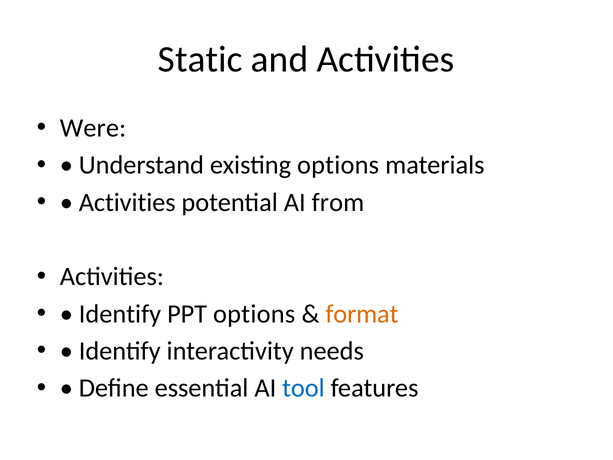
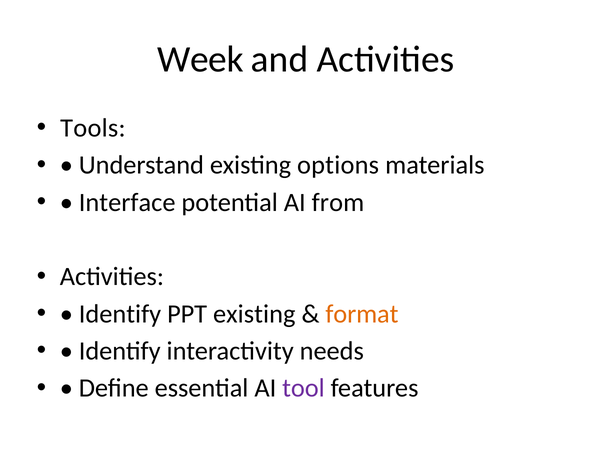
Static: Static -> Week (200, 59)
Were: Were -> Tools (93, 128)
Activities: Activities -> Interface (127, 202)
PPT options: options -> existing (254, 314)
tool colour: blue -> purple (303, 388)
